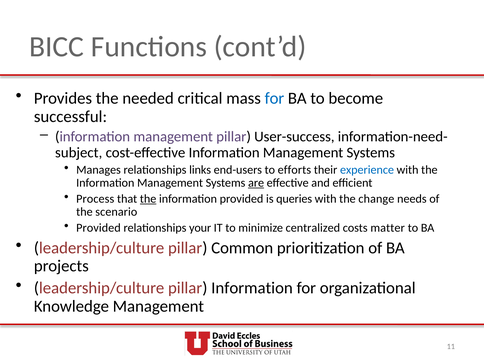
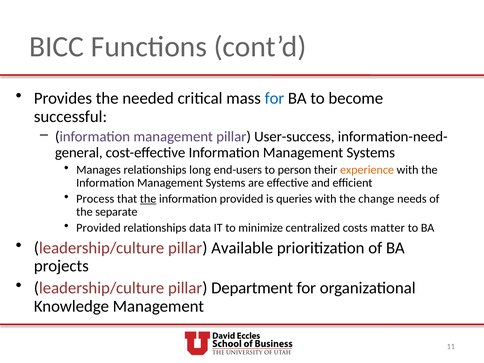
subject: subject -> general (79, 153)
links: links -> long (200, 170)
efforts: efforts -> person (294, 170)
experience colour: blue -> orange (367, 170)
are underline: present -> none (256, 183)
scenario: scenario -> separate (116, 212)
your: your -> data (200, 228)
Common: Common -> Available (242, 248)
pillar Information: Information -> Department (252, 288)
